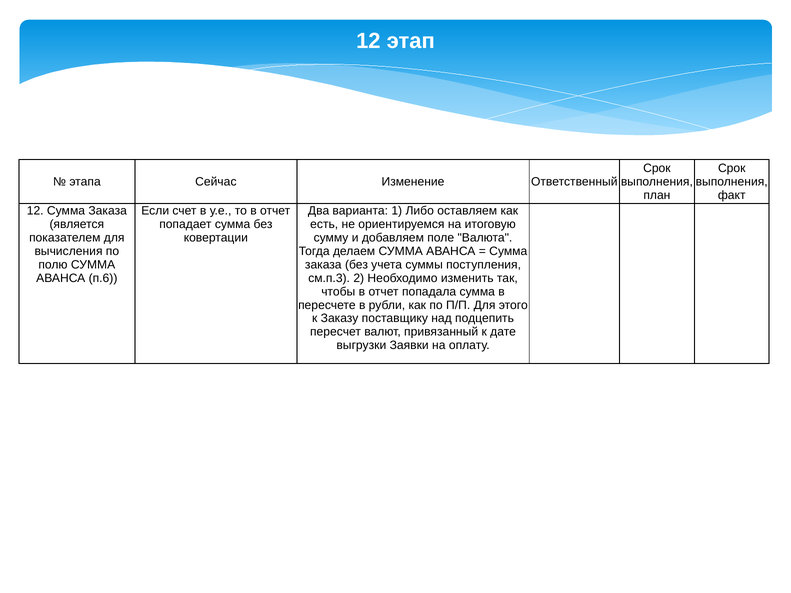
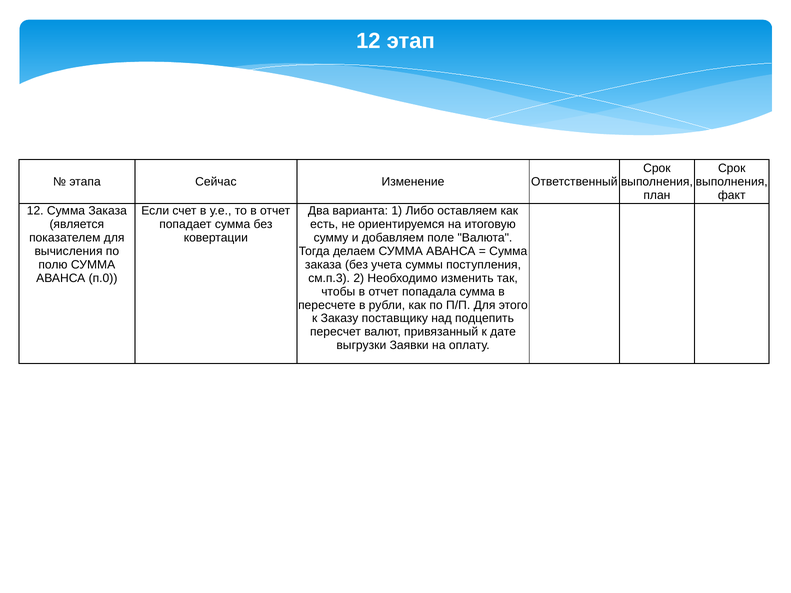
п.6: п.6 -> п.0 (103, 278)
